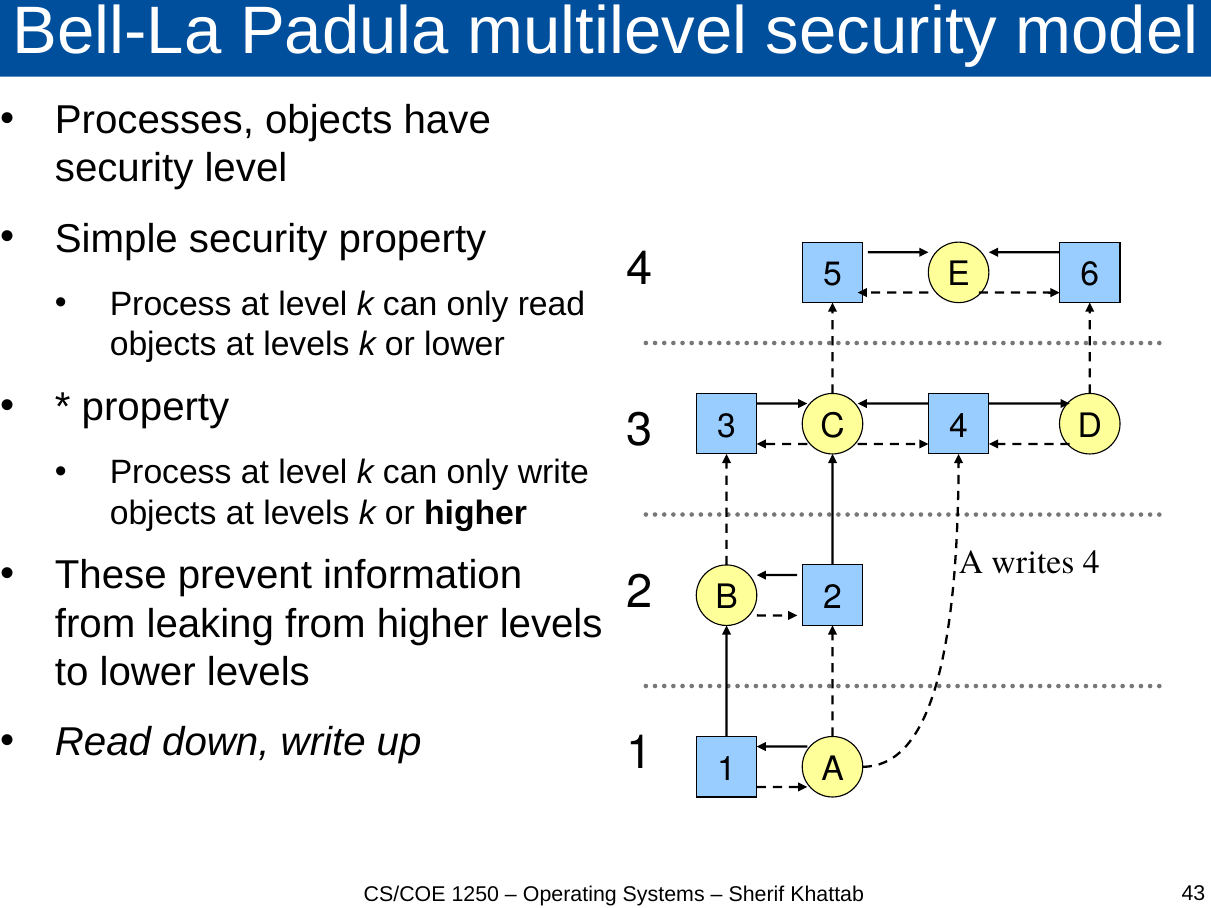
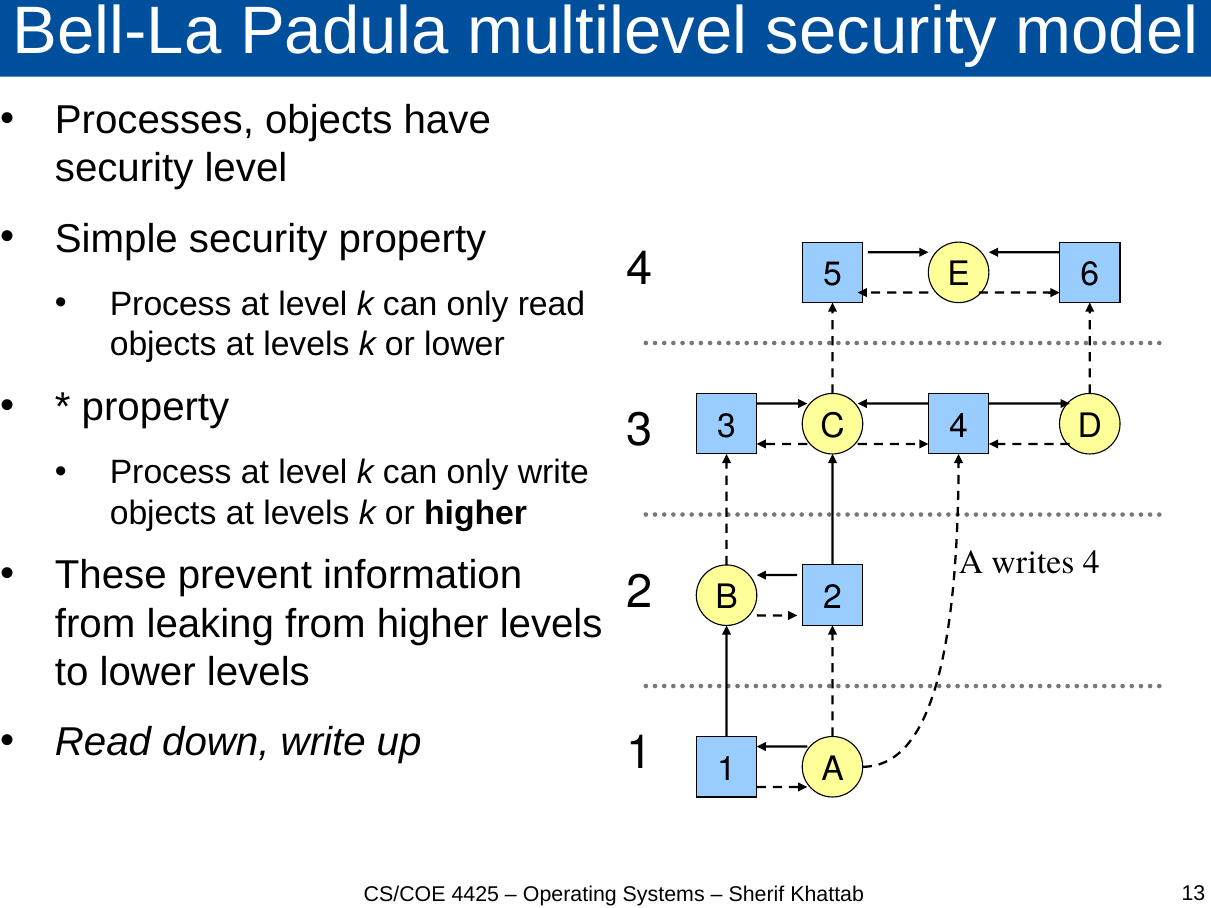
1250: 1250 -> 4425 (475, 894)
43: 43 -> 13 (1193, 894)
